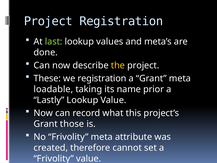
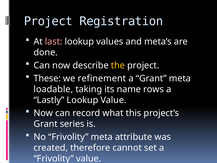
last colour: light green -> pink (54, 41)
we registration: registration -> refinement (102, 78)
prior: prior -> rows (154, 89)
those: those -> series (72, 124)
